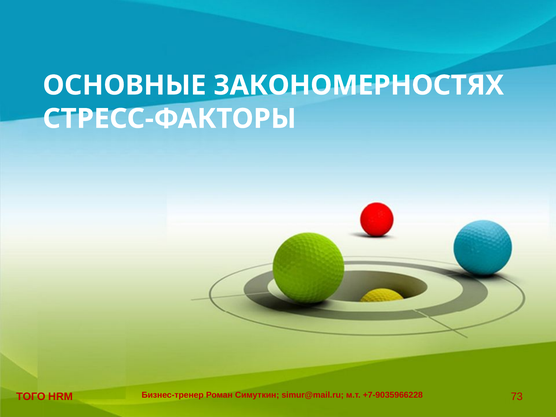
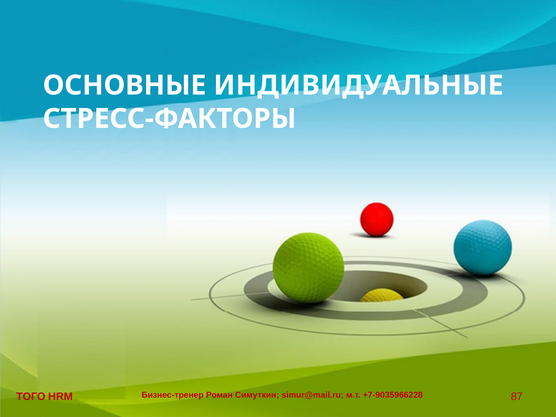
ЗАКОНОМЕРНОСТЯХ: ЗАКОНОМЕРНОСТЯХ -> ИНДИВИДУАЛЬНЫЕ (358, 85)
73: 73 -> 87 (517, 396)
